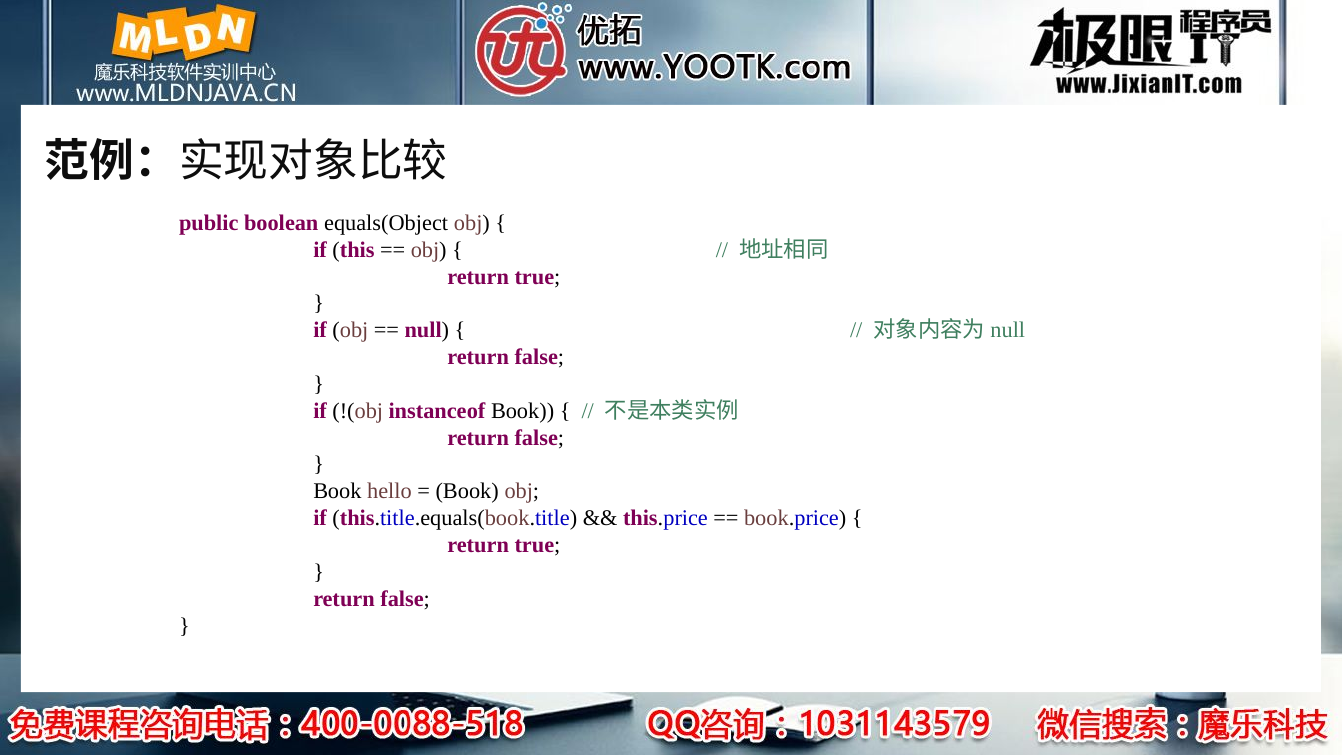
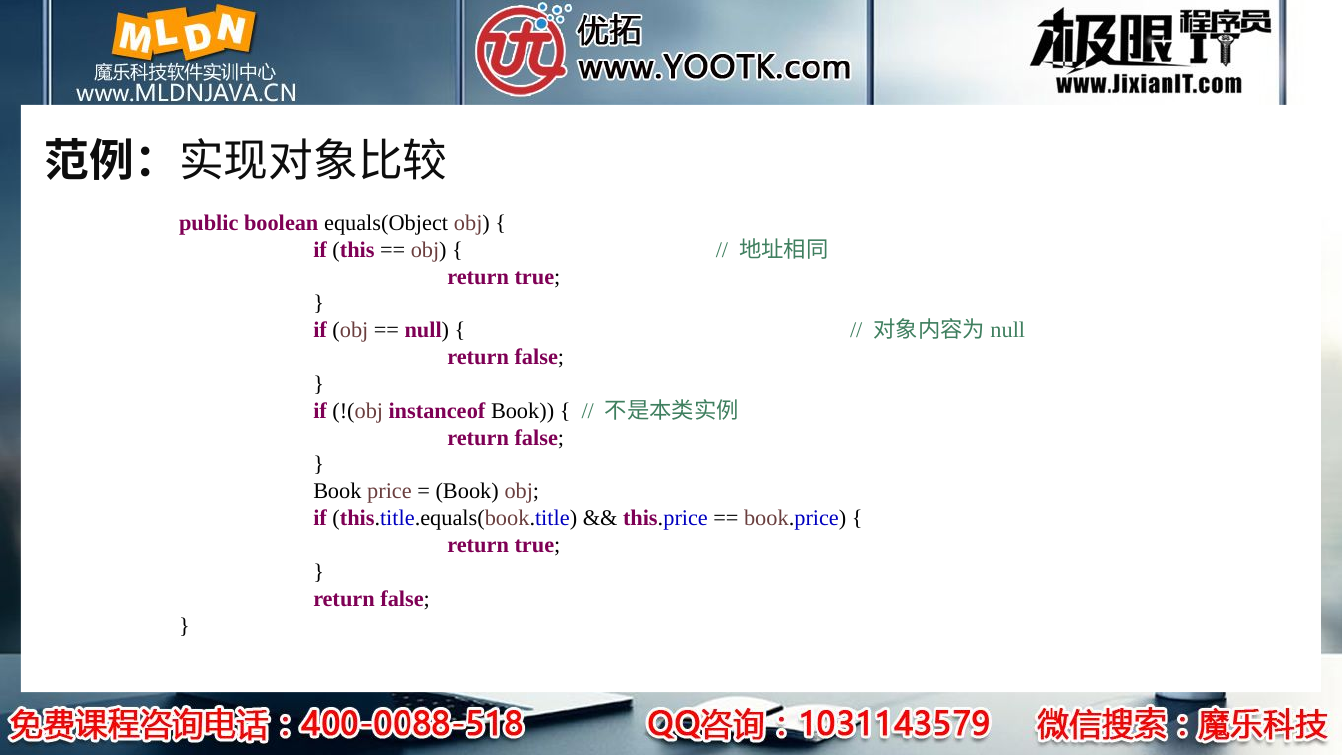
hello: hello -> price (389, 491)
